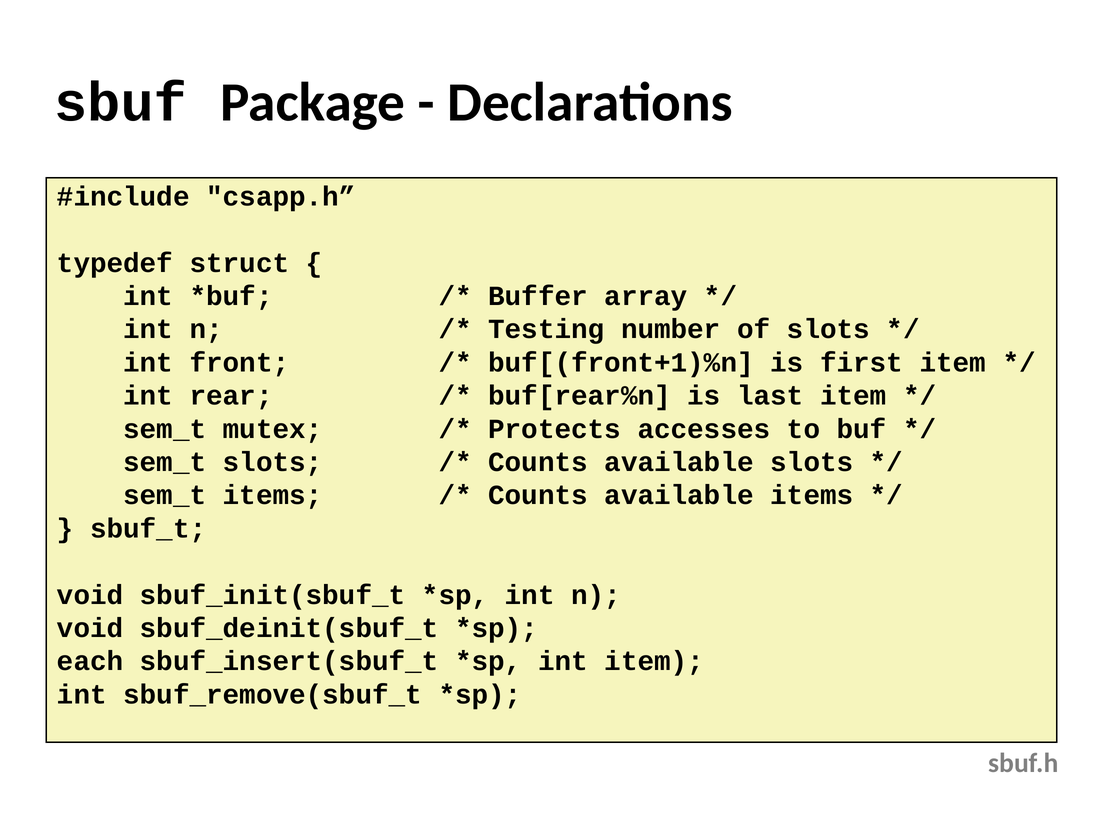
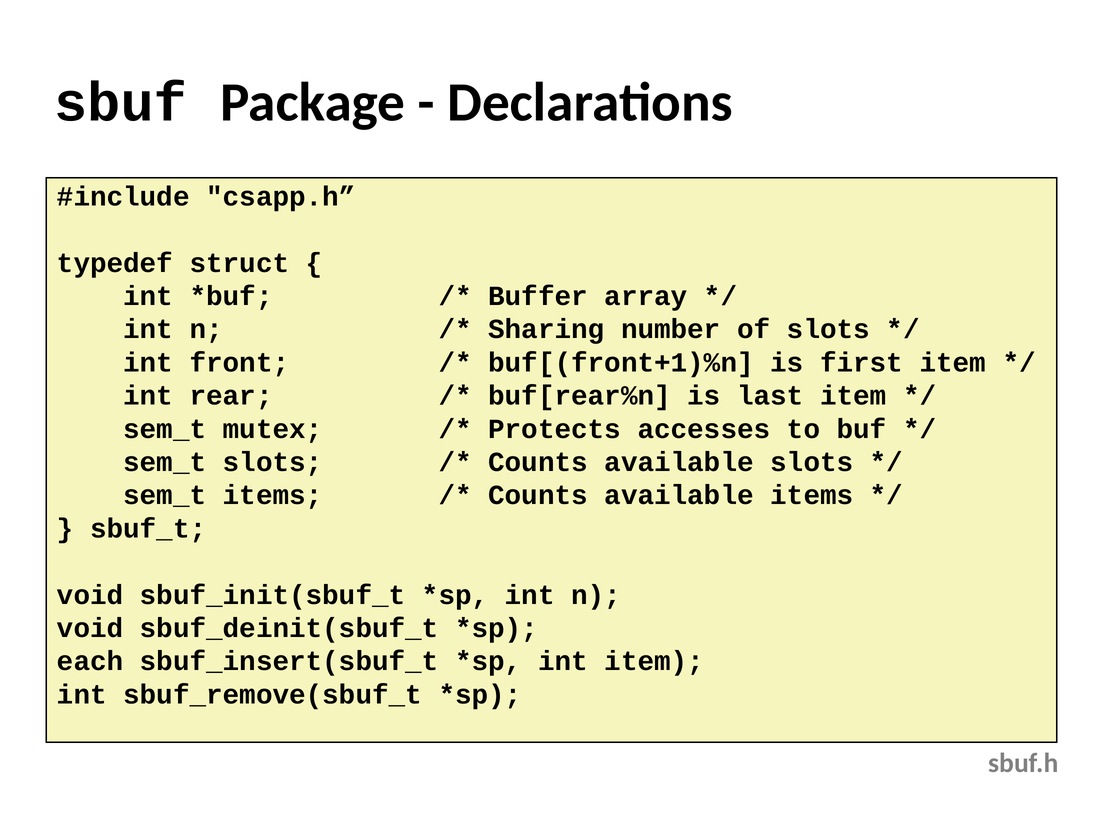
Testing: Testing -> Sharing (546, 329)
